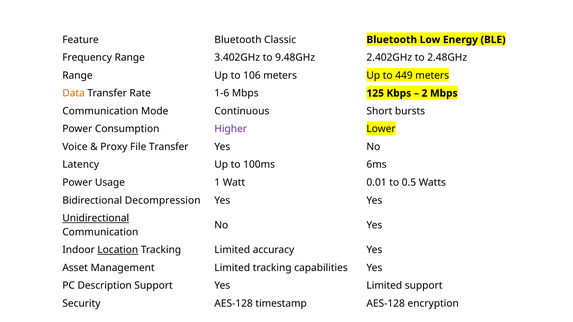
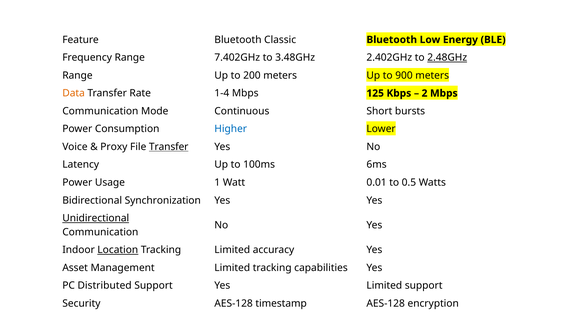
3.402GHz: 3.402GHz -> 7.402GHz (237, 58)
9.48GHz: 9.48GHz -> 3.48GHz (295, 58)
2.48GHz underline: none -> present (447, 58)
106: 106 -> 200 (252, 75)
449: 449 -> 900 (404, 75)
1-6: 1-6 -> 1-4 (222, 93)
Higher colour: purple -> blue (231, 129)
Transfer underline: none -> present (169, 147)
Decompression: Decompression -> Synchronization (163, 201)
Description: Description -> Distributed (105, 286)
